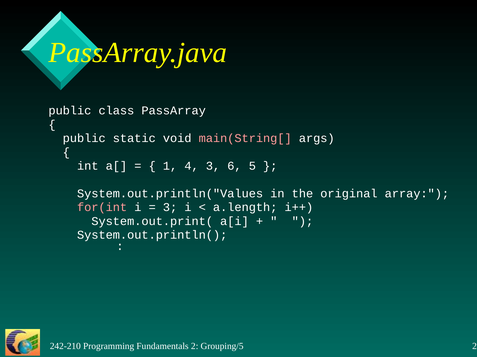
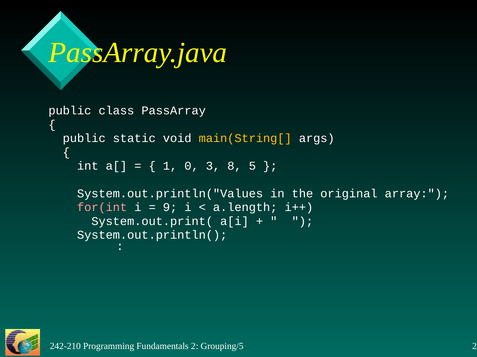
main(String[ colour: pink -> yellow (245, 139)
4: 4 -> 0 (192, 166)
6: 6 -> 8 (234, 166)
3: 3 -> 9 (170, 208)
